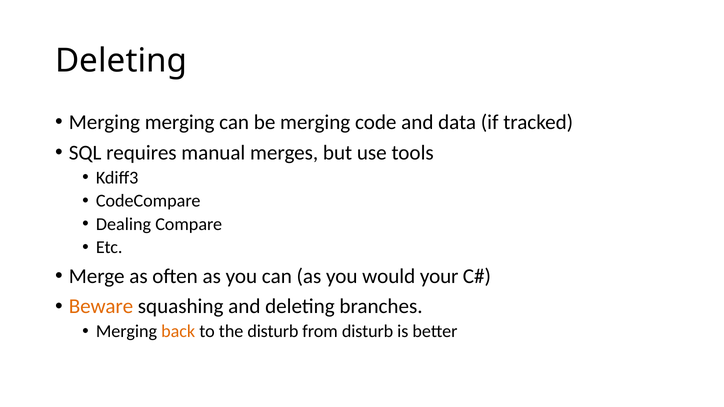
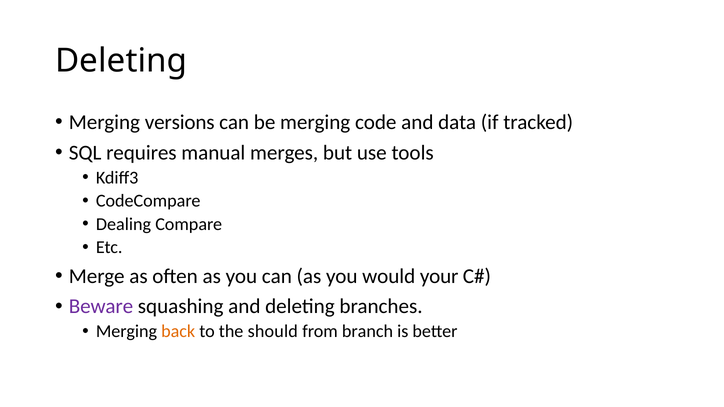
Merging merging: merging -> versions (180, 122)
Beware colour: orange -> purple (101, 307)
the disturb: disturb -> should (273, 332)
from disturb: disturb -> branch (367, 332)
